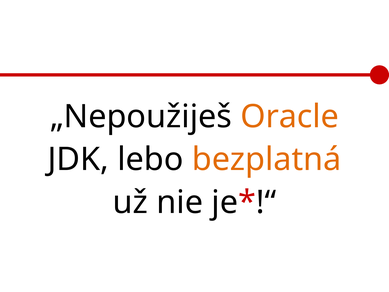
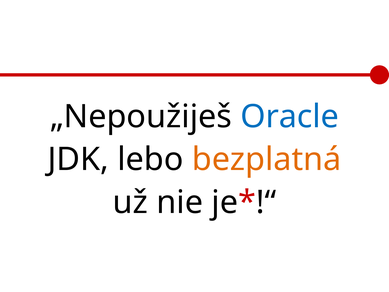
Oracle colour: orange -> blue (290, 117)
